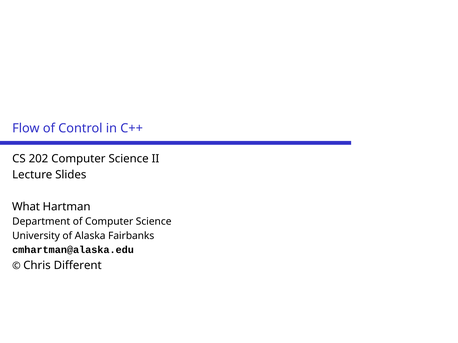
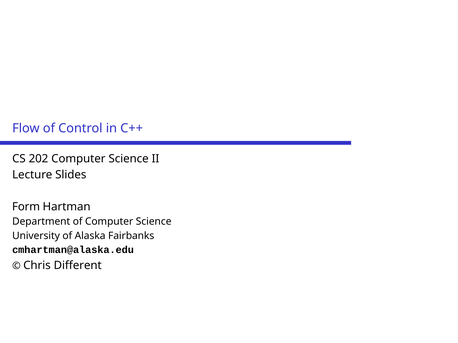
What: What -> Form (26, 207)
